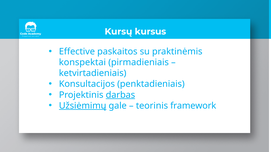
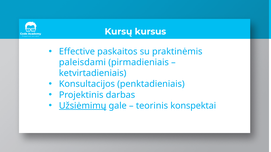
konspektai: konspektai -> paleisdami (82, 63)
darbas underline: present -> none (120, 95)
framework: framework -> konspektai (193, 106)
